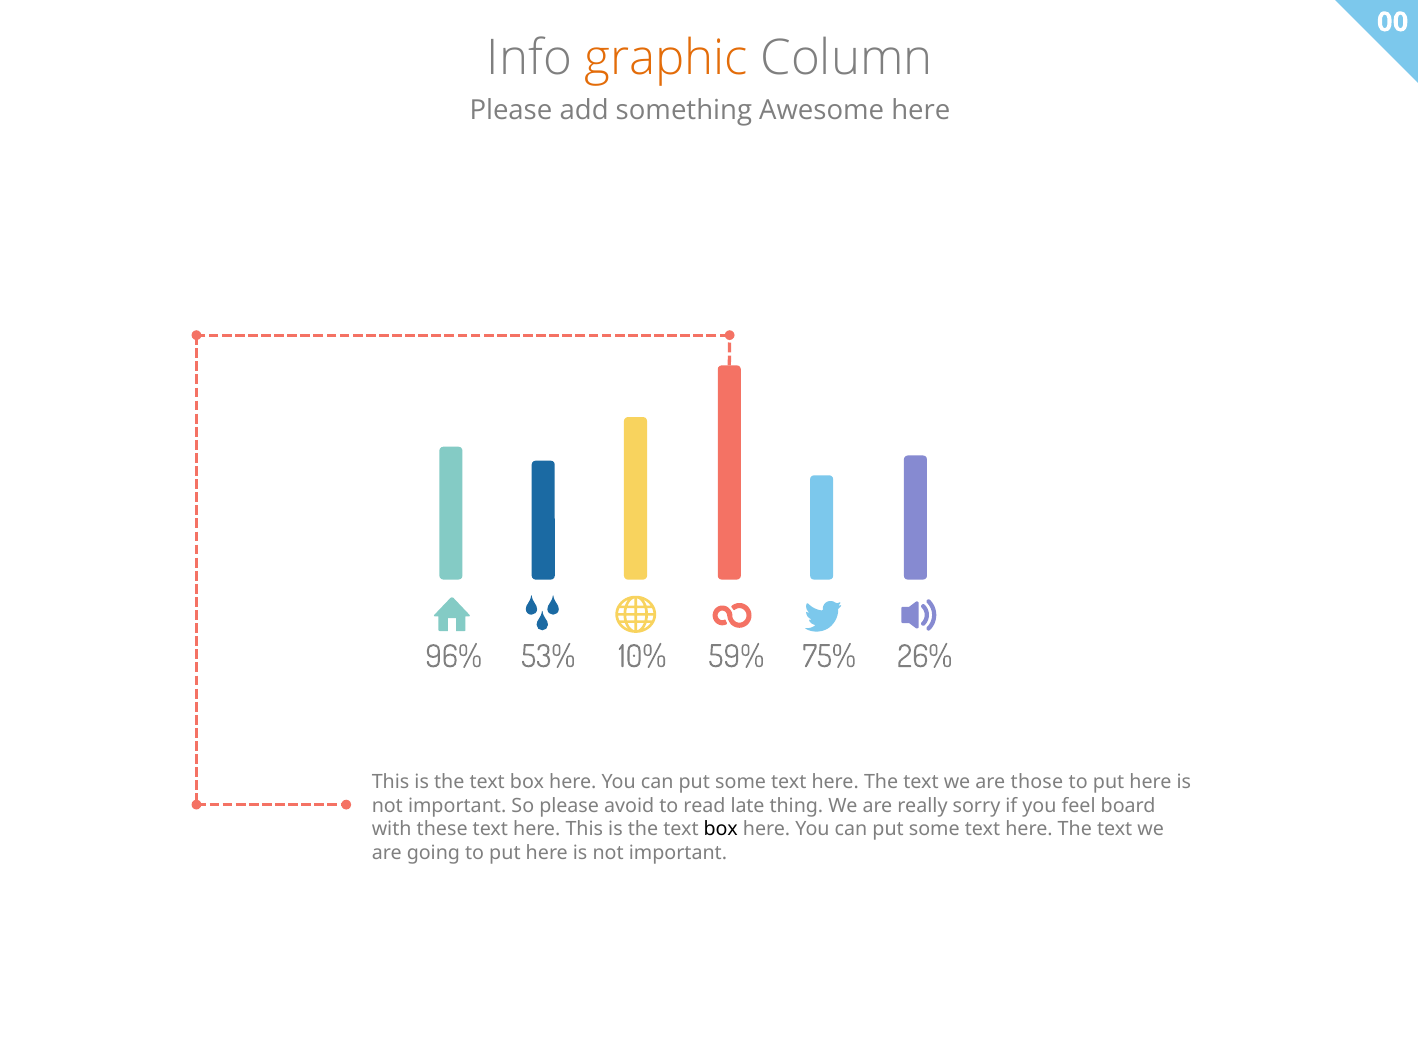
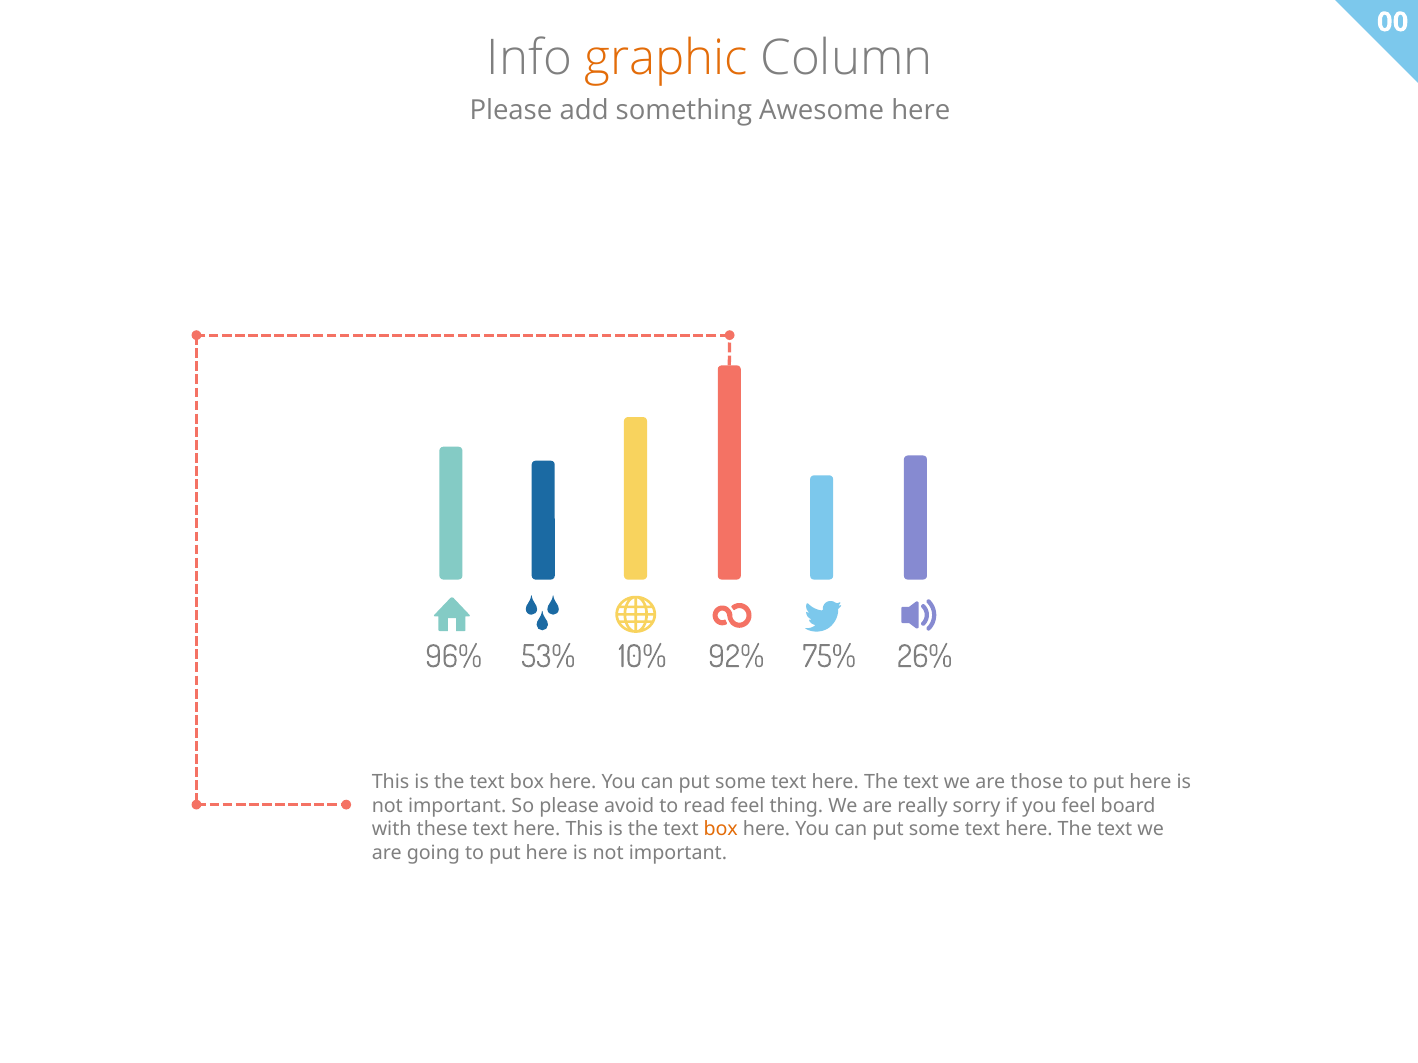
59%: 59% -> 92% (736, 657)
read late: late -> feel (748, 806)
box colour: black -> orange (721, 830)
